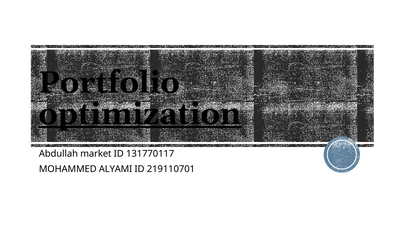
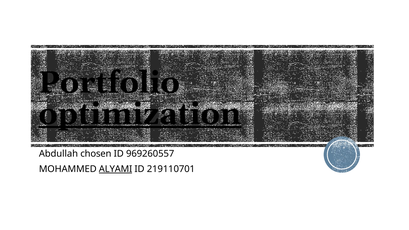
market: market -> chosen (96, 154)
131770117: 131770117 -> 969260557 (150, 154)
ALYAMI underline: none -> present (116, 169)
